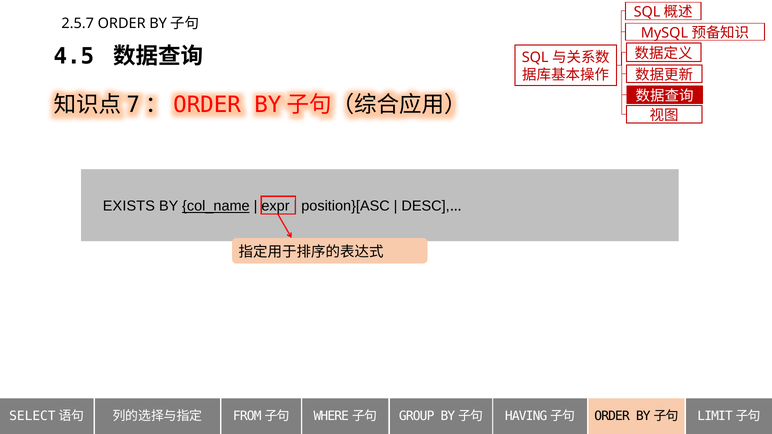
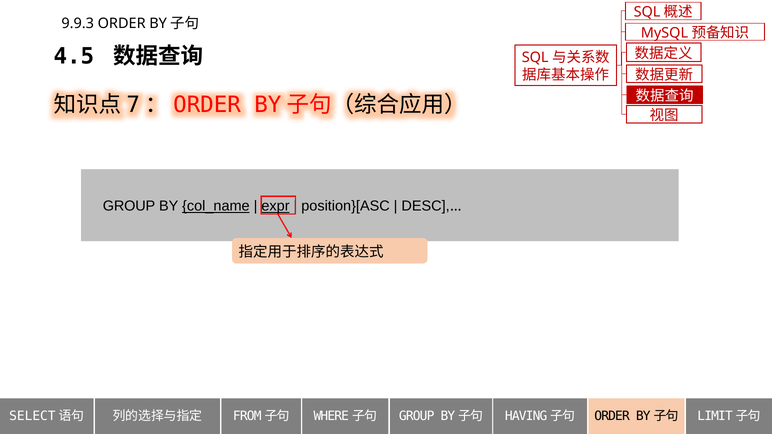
2.5.7: 2.5.7 -> 9.9.3 (78, 24)
EXISTS: EXISTS -> GROUP (129, 206)
expr underline: none -> present (276, 206)
